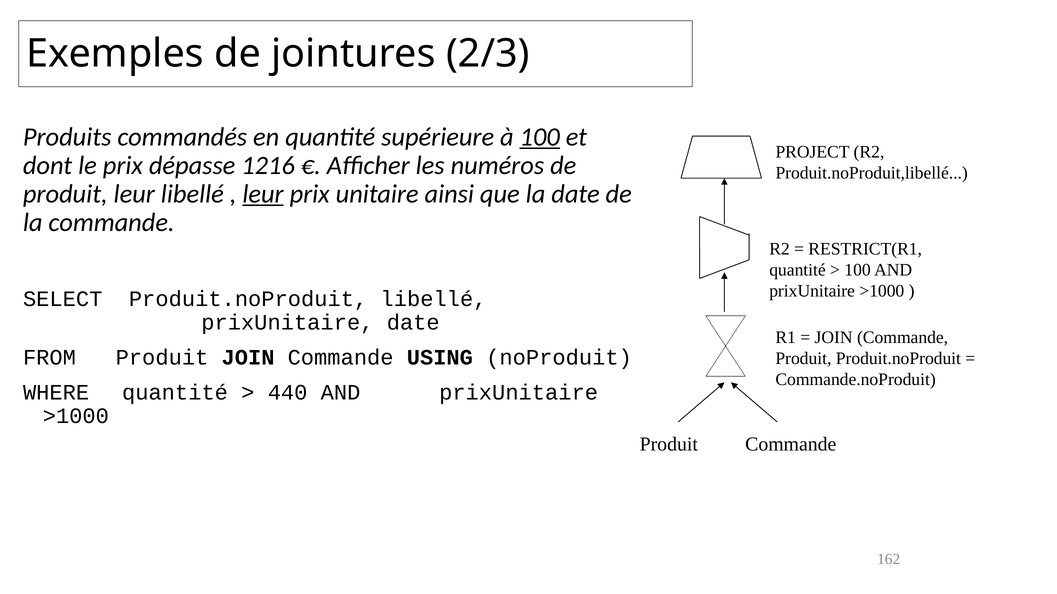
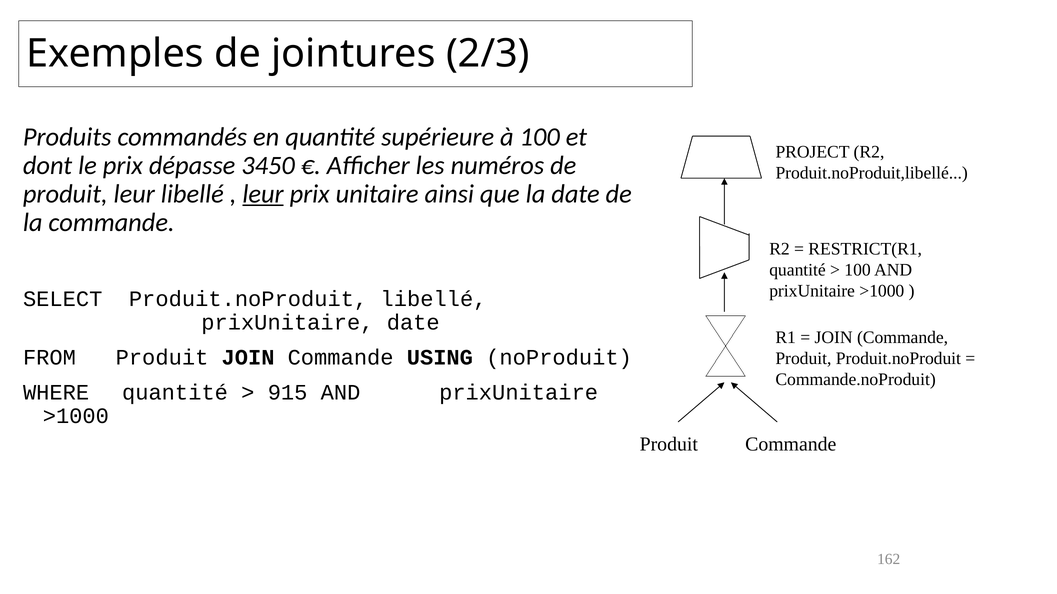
100 underline: present -> none (540, 137)
1216: 1216 -> 3450 (268, 165)
440: 440 -> 915 (288, 393)
